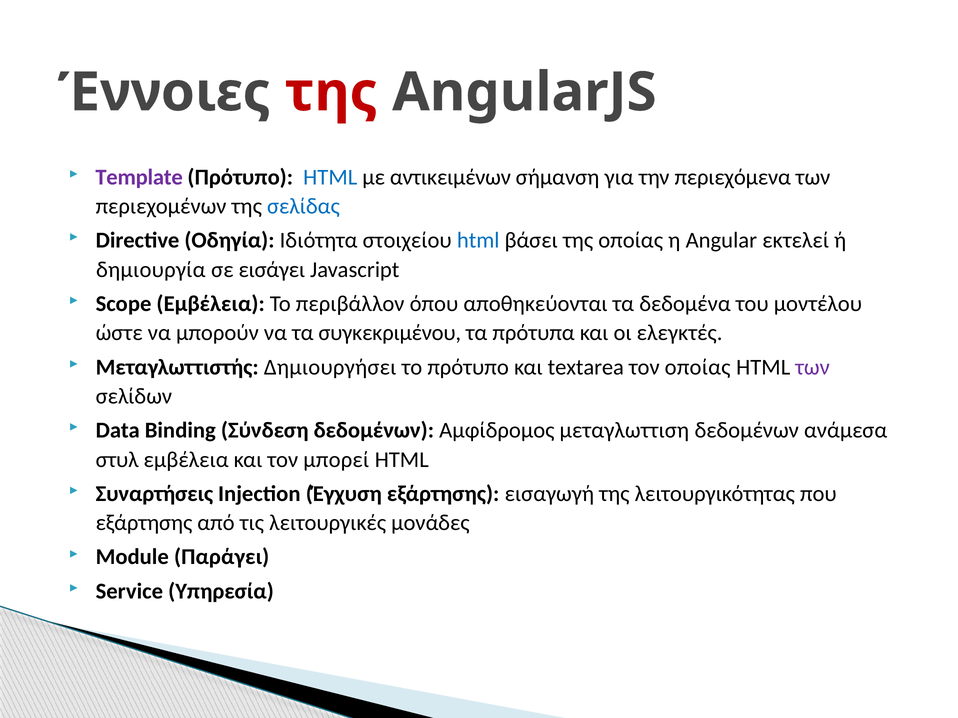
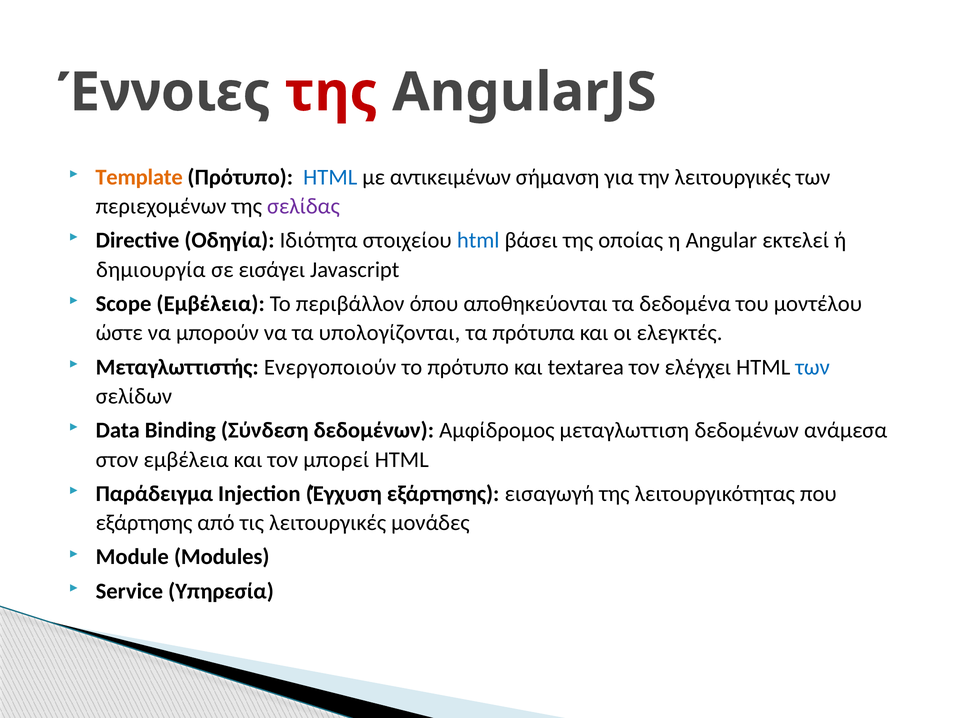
Template colour: purple -> orange (139, 177)
την περιεχόμενα: περιεχόμενα -> λειτουργικές (733, 177)
σελίδας colour: blue -> purple (303, 207)
συγκεκριμένου: συγκεκριμένου -> υπολογίζονται (390, 333)
Δημιουργήσει: Δημιουργήσει -> Ενεργοποιούν (330, 367)
τον οποίας: οποίας -> ελέγχει (698, 367)
των colour: purple -> blue (813, 367)
στυλ: στυλ -> στον (117, 460)
Συναρτήσεις: Συναρτήσεις -> Παράδειγμα (154, 494)
Παράγει: Παράγει -> Modules (222, 557)
